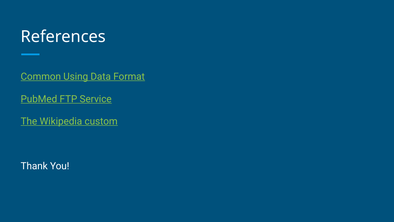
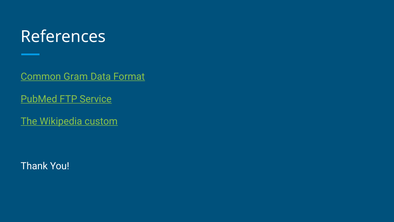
Using: Using -> Gram (76, 76)
